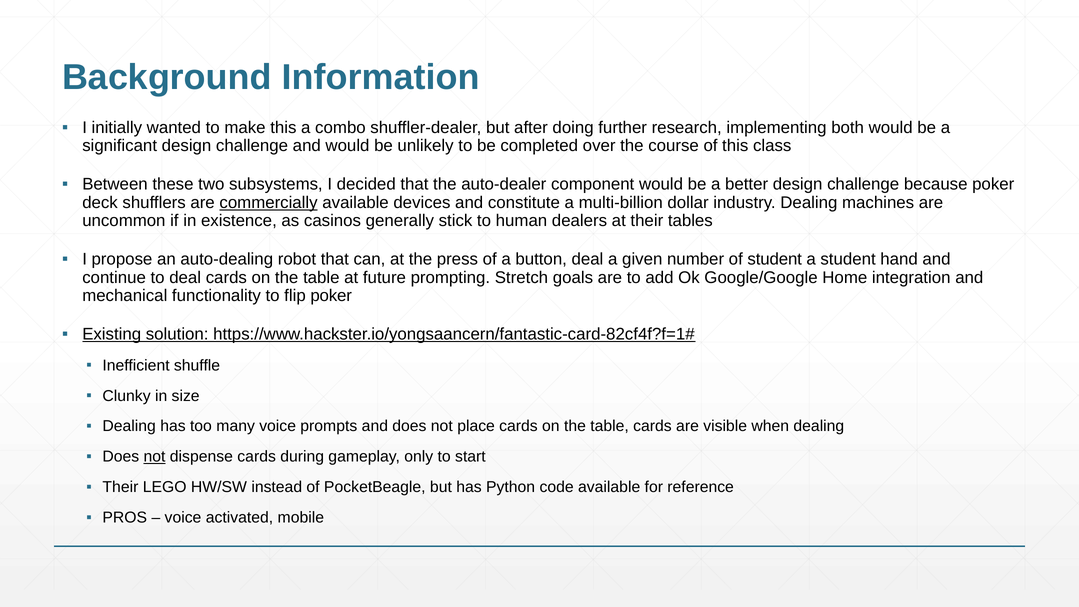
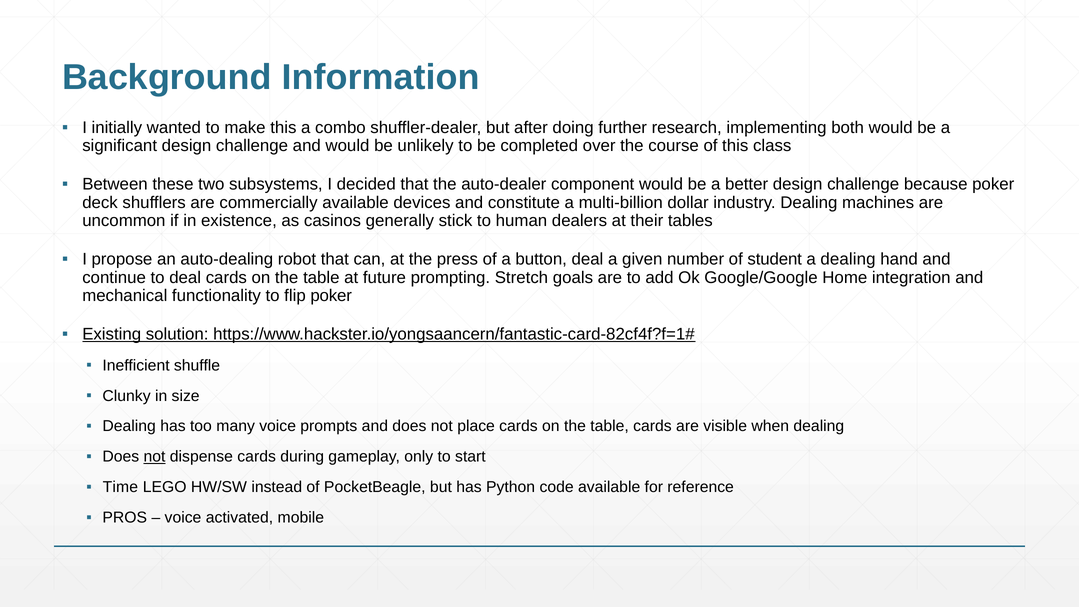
commercially underline: present -> none (269, 203)
a student: student -> dealing (848, 259)
Their: Their -> Time (120, 487)
